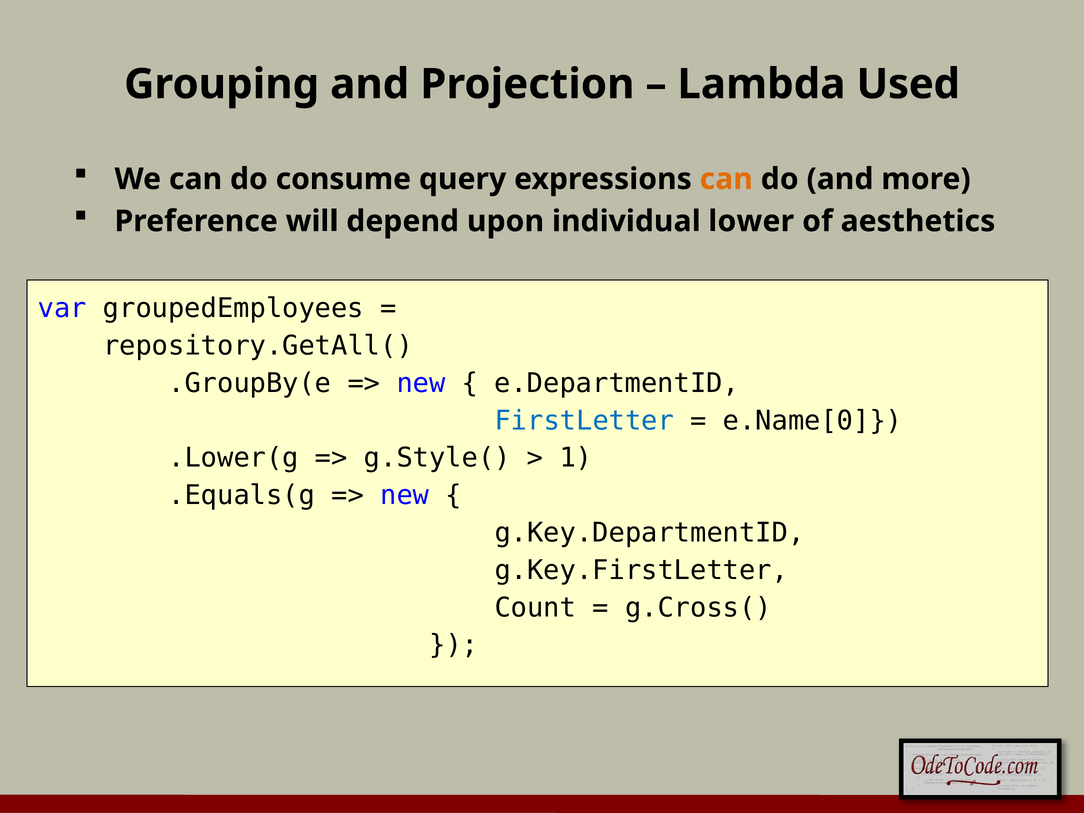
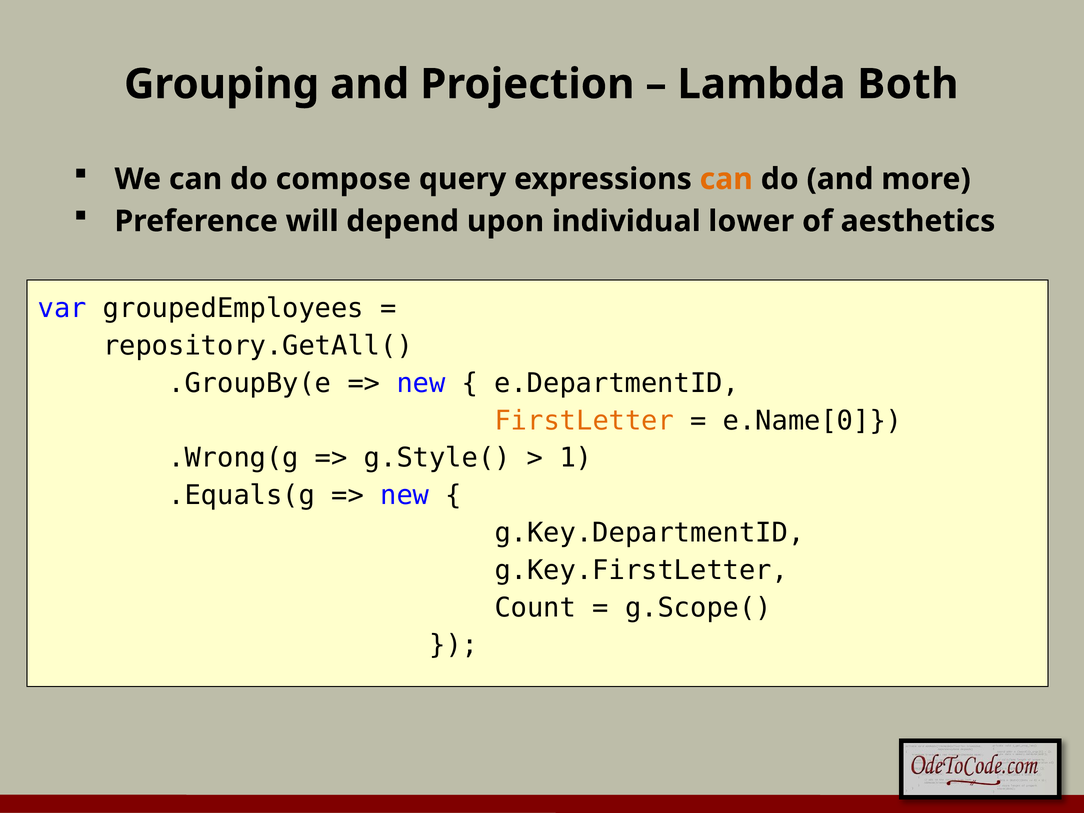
Used: Used -> Both (908, 84)
consume: consume -> compose (343, 179)
FirstLetter colour: blue -> orange (584, 421)
.Lower(g: .Lower(g -> .Wrong(g (234, 458)
g.Cross(: g.Cross( -> g.Scope( (698, 608)
